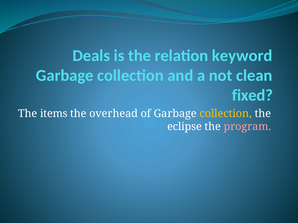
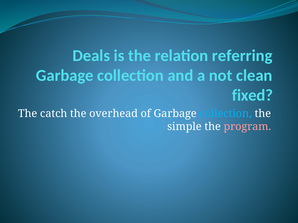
keyword: keyword -> referring (242, 56)
items: items -> catch (54, 114)
collection colour: yellow -> light blue (226, 114)
eclipse: eclipse -> simple (184, 127)
